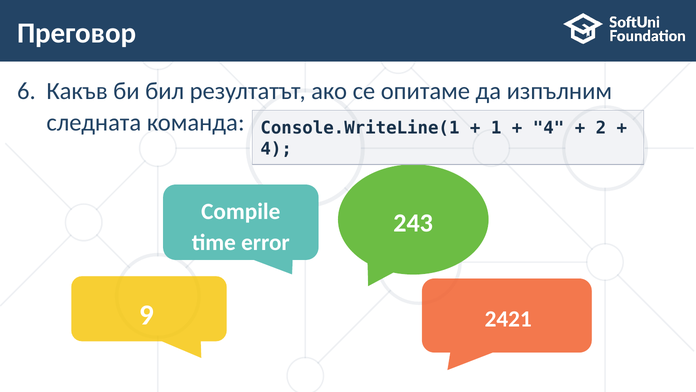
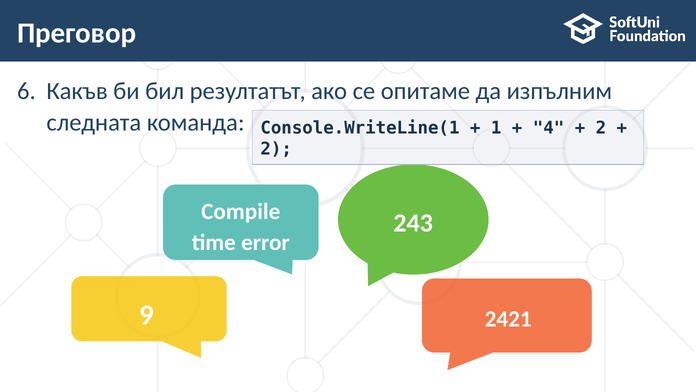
4: 4 -> 2 (276, 149)
